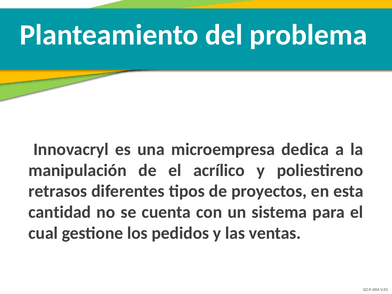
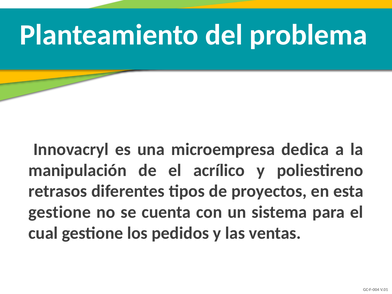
cantidad: cantidad -> gestione (60, 212)
